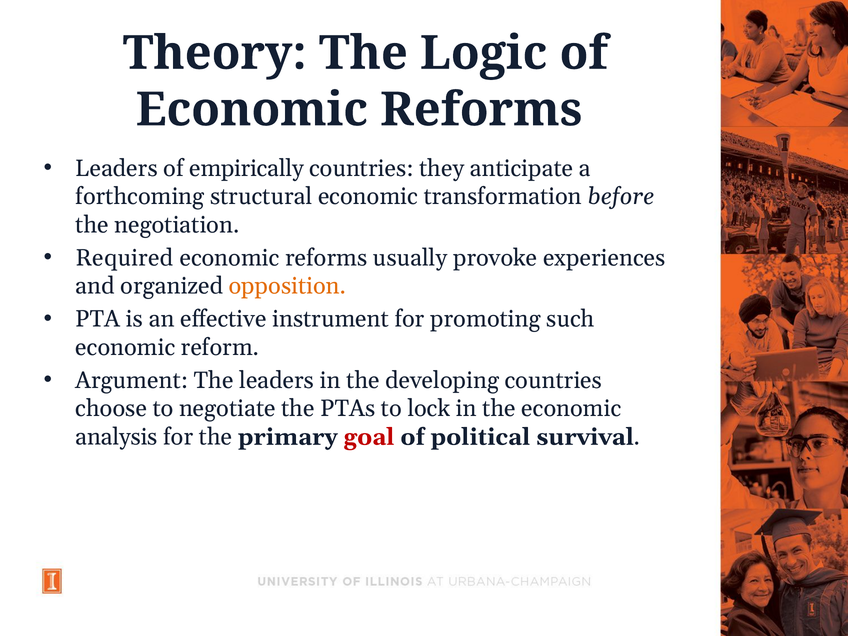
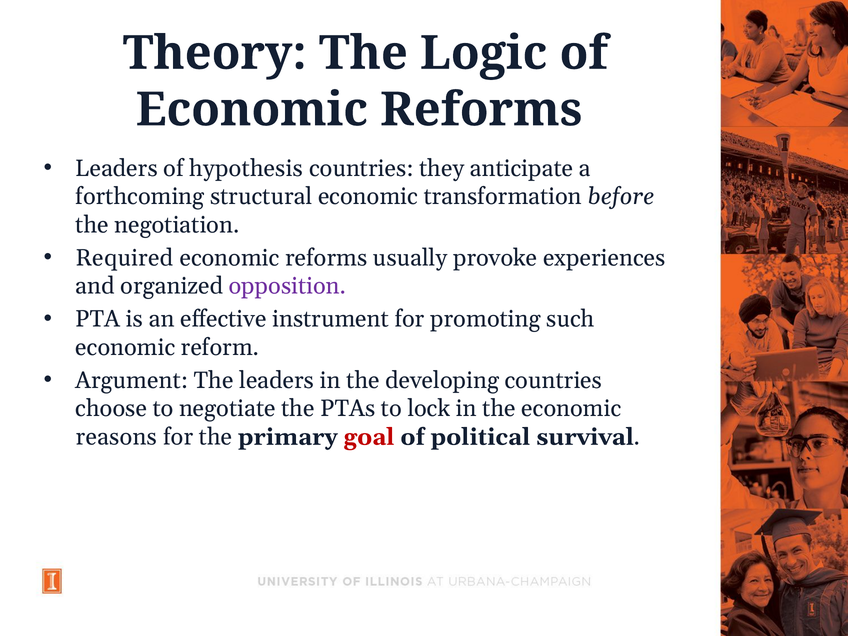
empirically: empirically -> hypothesis (246, 168)
opposition colour: orange -> purple (287, 286)
analysis: analysis -> reasons (116, 437)
